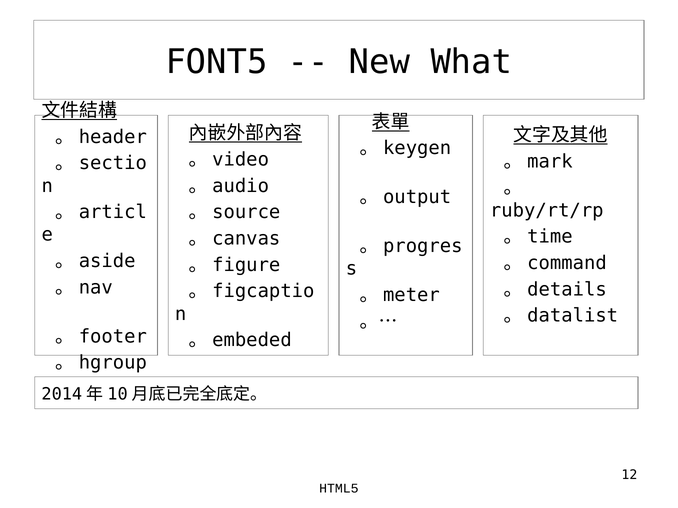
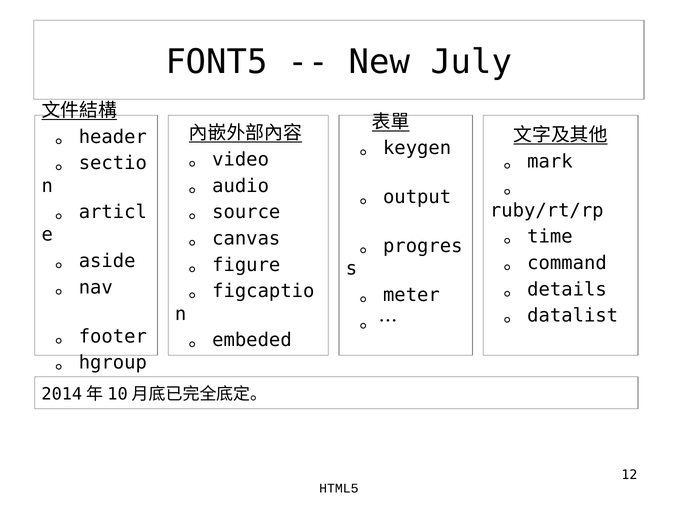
What: What -> July (471, 62)
